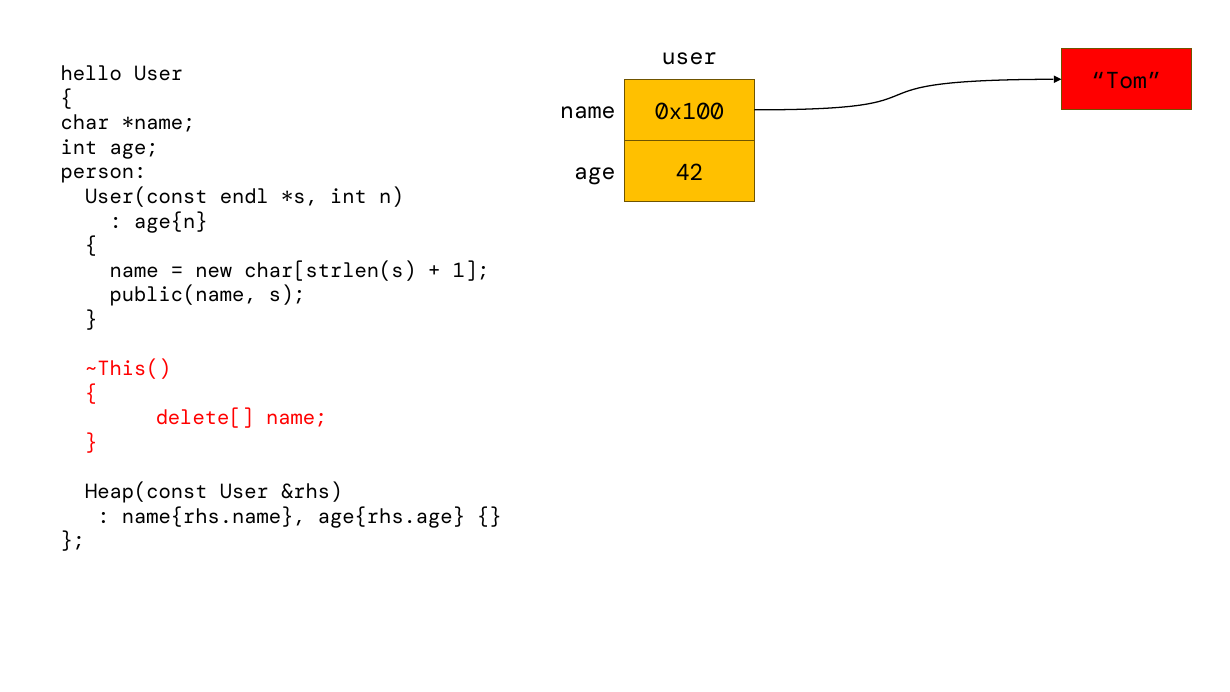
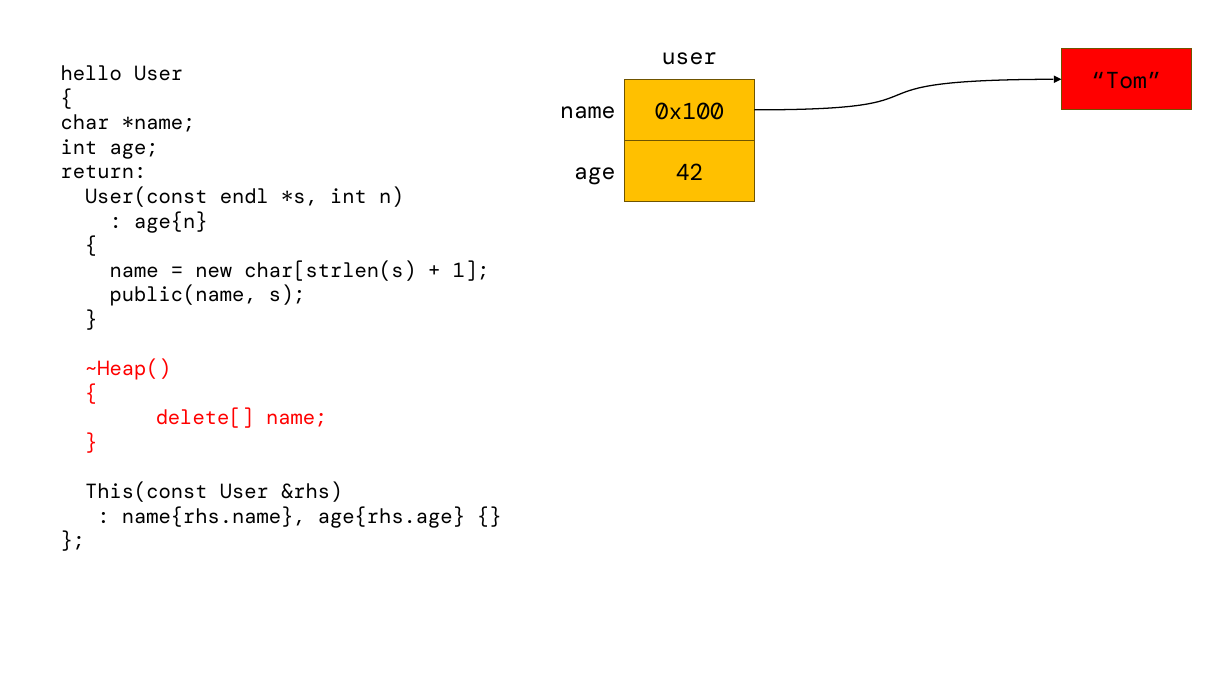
person: person -> return (104, 172)
~This(: ~This( -> ~Heap( (128, 369)
Heap(const: Heap(const -> This(const (146, 492)
